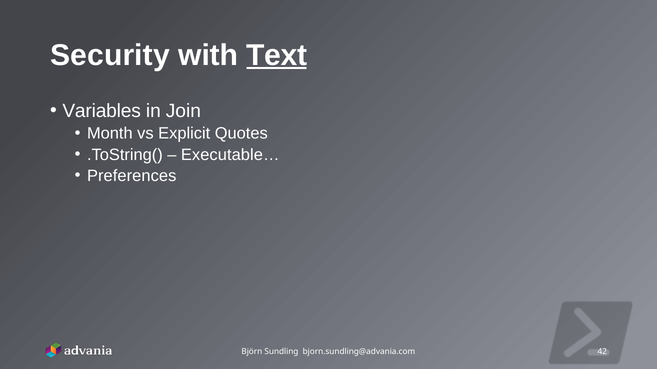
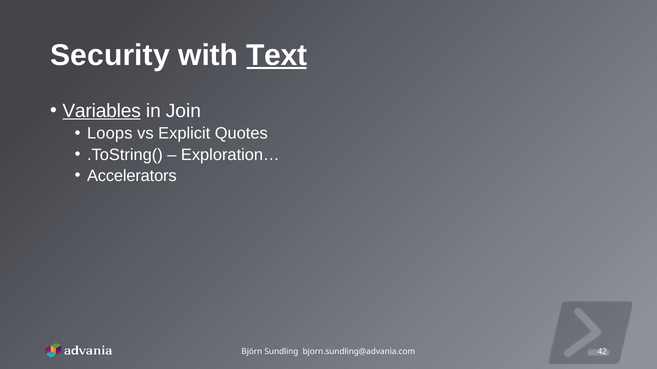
Variables underline: none -> present (102, 111)
Month: Month -> Loops (110, 134)
Executable…: Executable… -> Exploration… (230, 155)
Preferences: Preferences -> Accelerators (132, 176)
